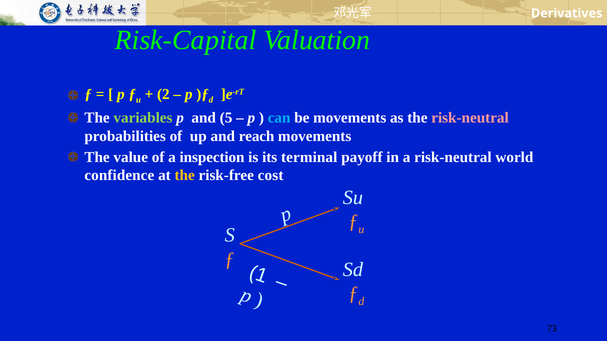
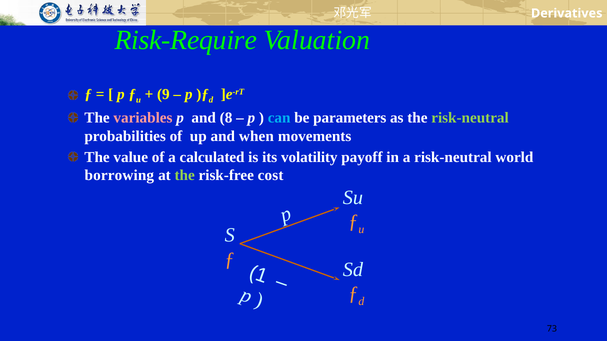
Risk-Capital: Risk-Capital -> Risk-Require (186, 40)
2: 2 -> 9 (163, 94)
variables colour: light green -> pink (143, 118)
5: 5 -> 8 (226, 118)
be movements: movements -> parameters (350, 118)
risk-neutral colour: pink -> light green (470, 118)
reach: reach -> when (256, 136)
inspection: inspection -> calculated (212, 157)
terminal: terminal -> volatility (309, 157)
confidence: confidence -> borrowing (119, 176)
the colour: yellow -> light green (185, 176)
